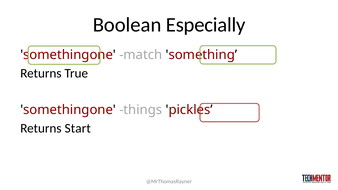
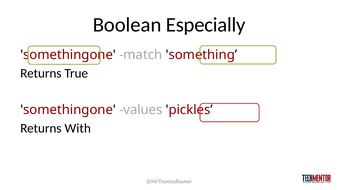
things: things -> values (141, 110)
Start: Start -> With (78, 128)
